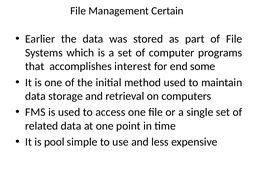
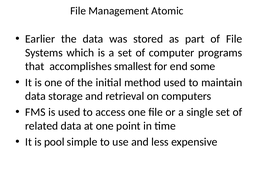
Certain: Certain -> Atomic (167, 11)
interest: interest -> smallest (133, 67)
